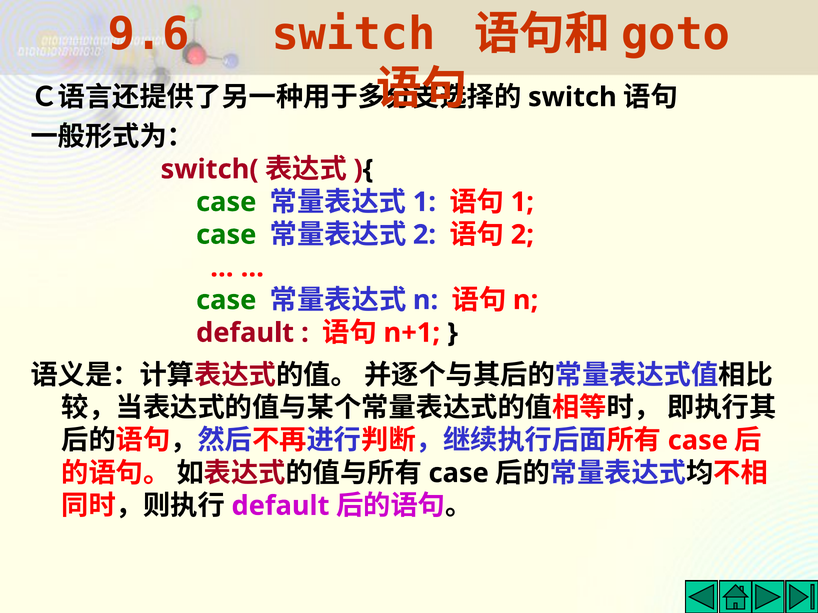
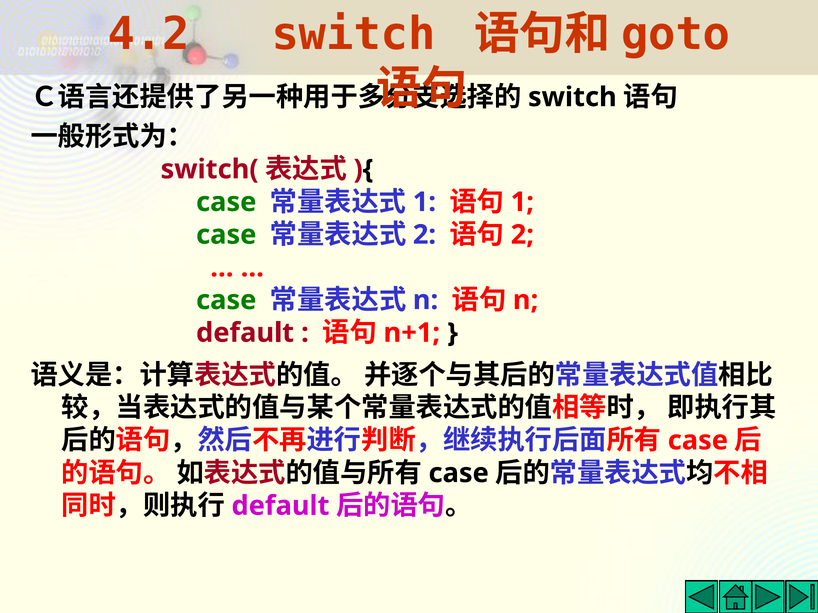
9.6: 9.6 -> 4.2 (149, 34)
